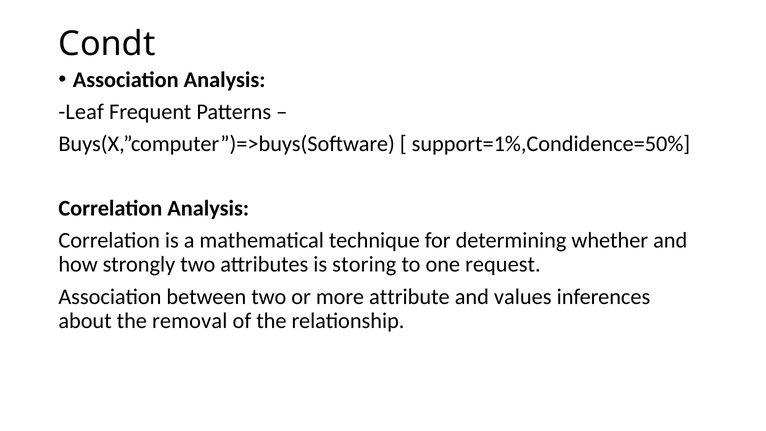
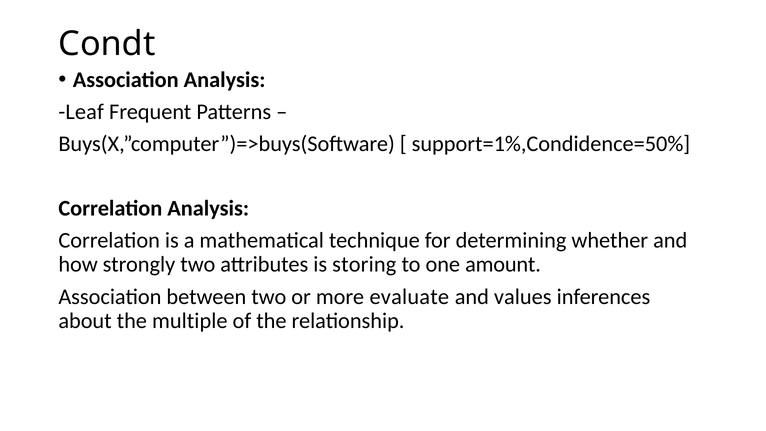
request: request -> amount (503, 264)
attribute: attribute -> evaluate (409, 297)
removal: removal -> multiple (190, 321)
